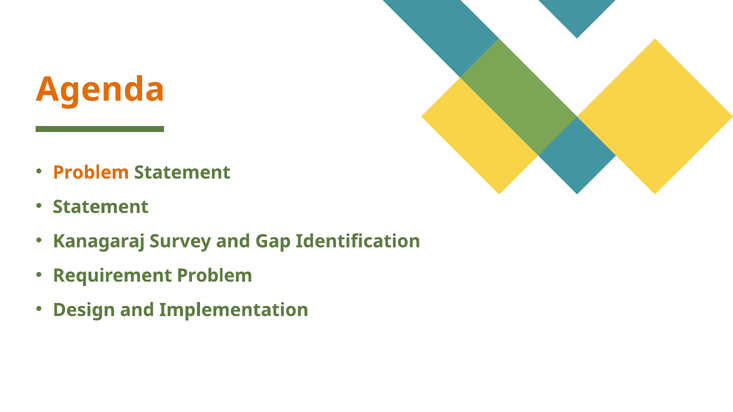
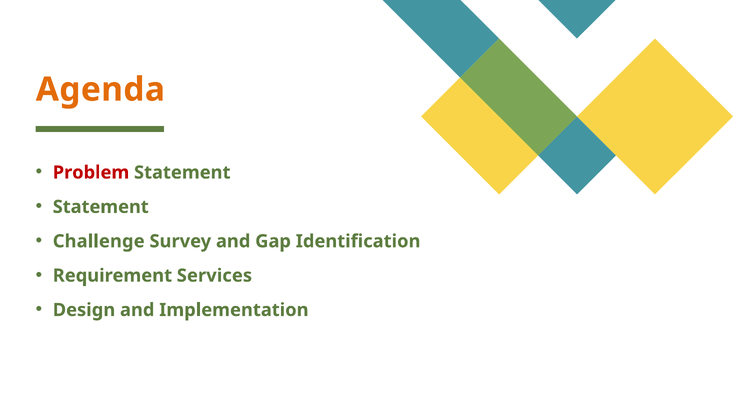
Problem colour: orange -> red (91, 173)
Kanagaraj: Kanagaraj -> Challenge (99, 241)
Requirement Problem: Problem -> Services (214, 276)
